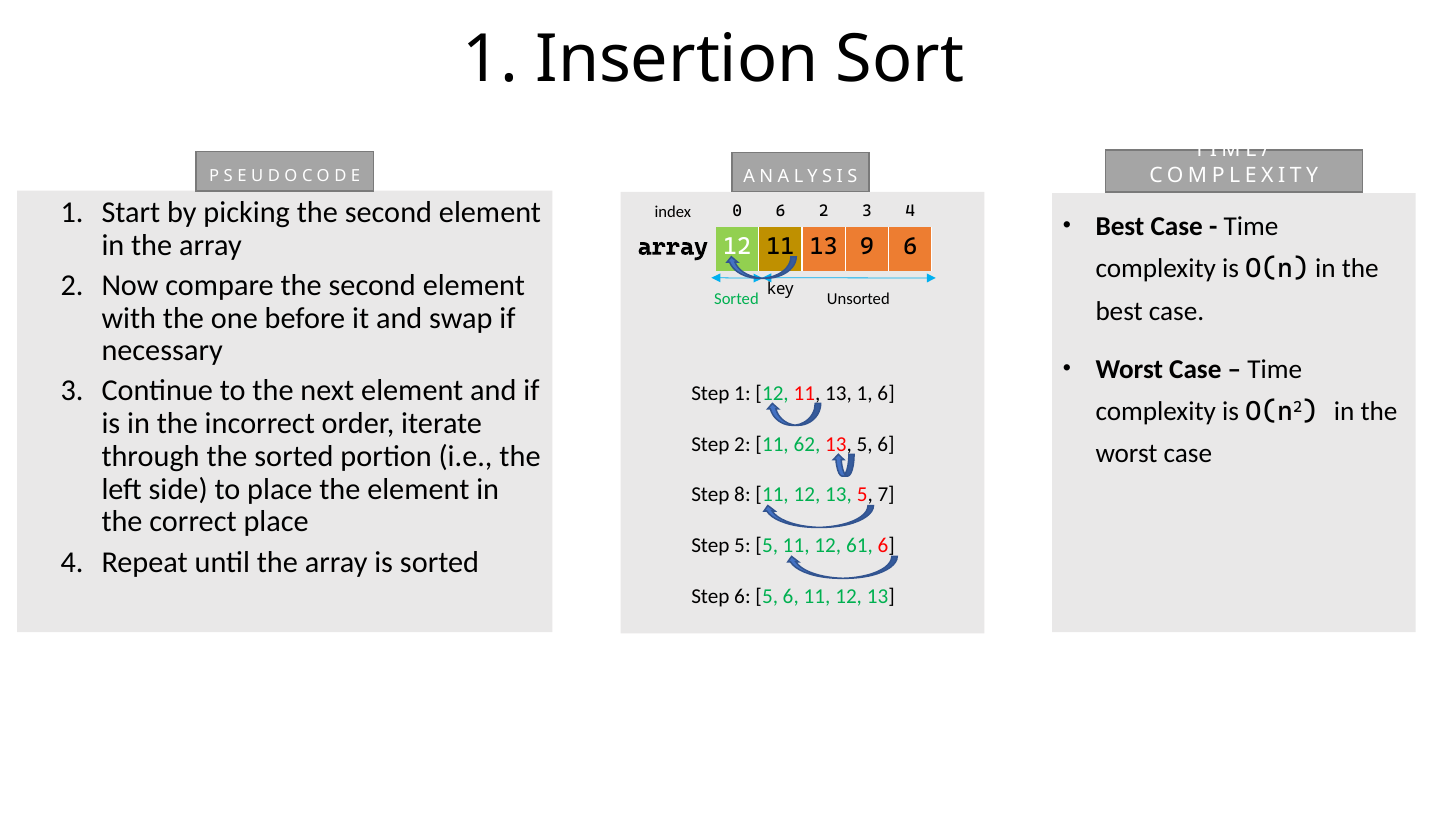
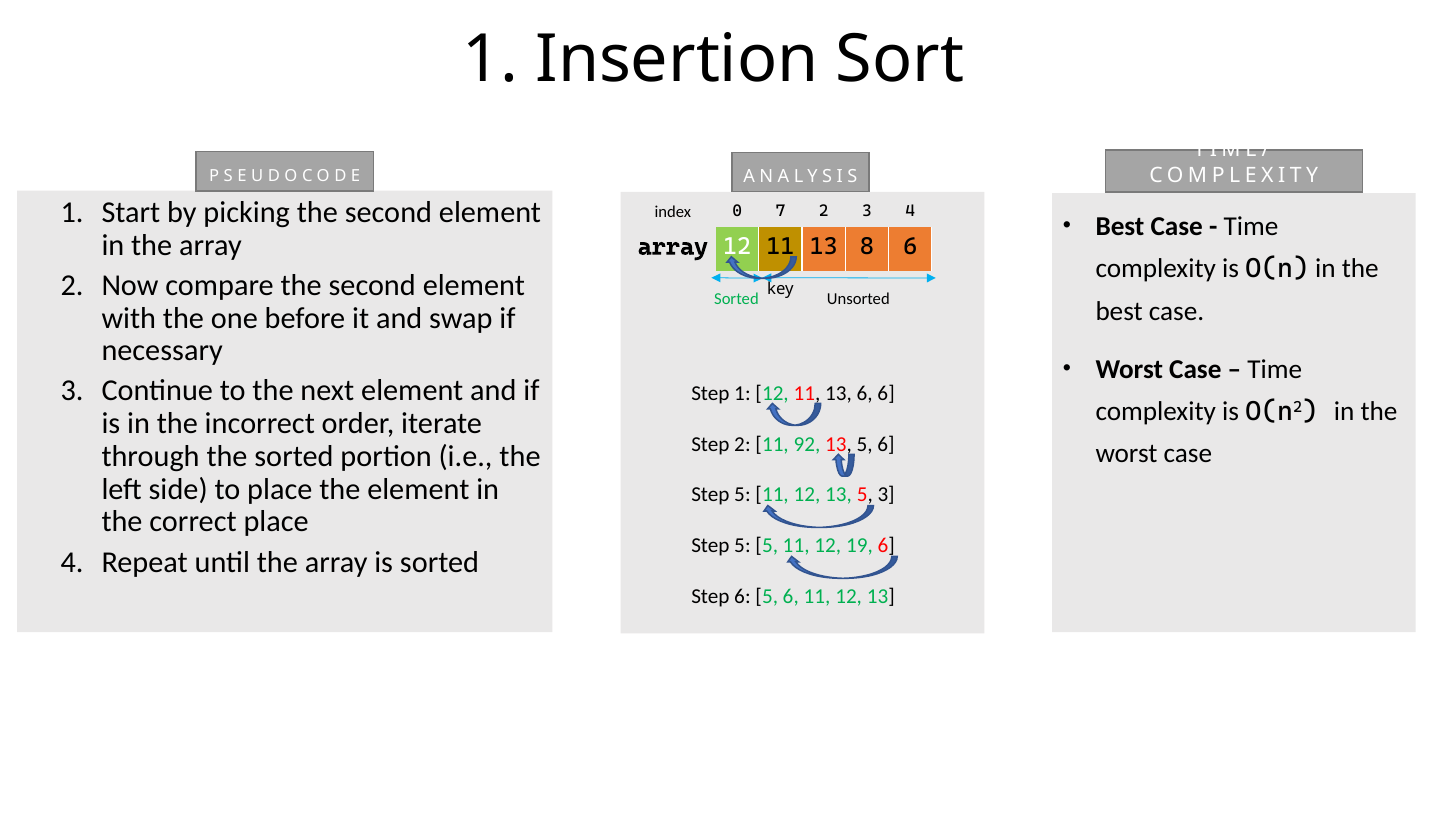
0 6: 6 -> 7 (780, 211)
9: 9 -> 8 (867, 247)
13 1: 1 -> 6 (865, 393)
62: 62 -> 92 (807, 444)
8: 8 -> 5 (742, 495)
7: 7 -> 3 (886, 495)
61: 61 -> 19 (859, 546)
